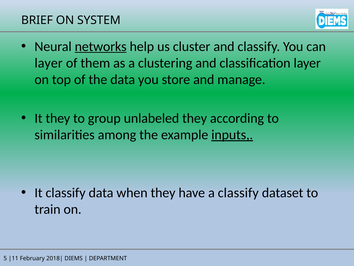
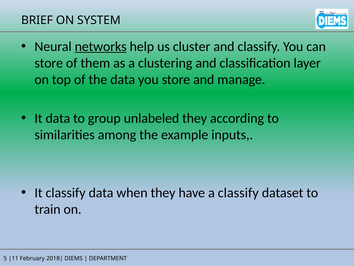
layer: layer -> store (49, 63)
It they: they -> data (58, 118)
inputs underline: present -> none (232, 135)
